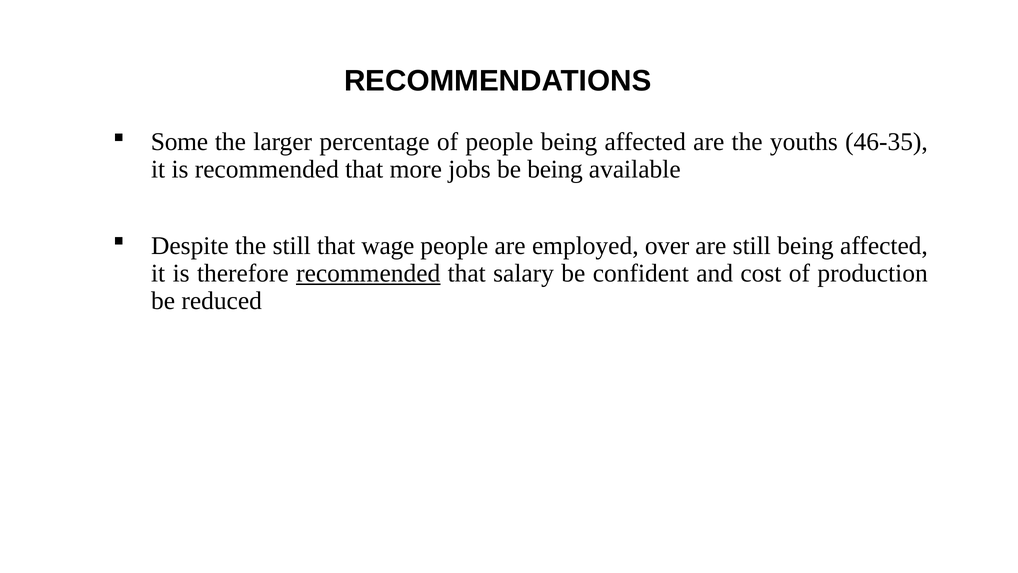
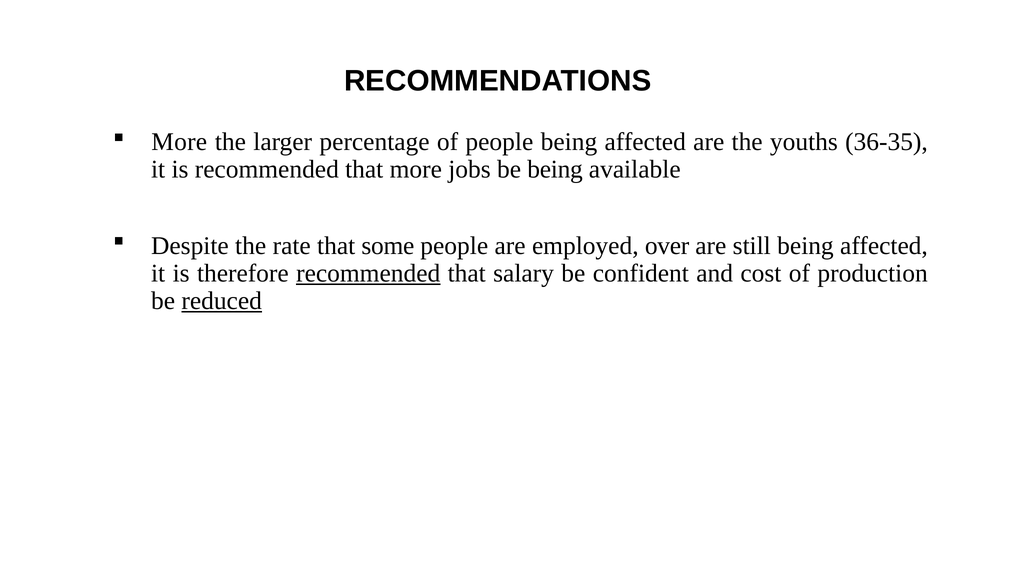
Some: Some -> More (179, 142)
46-35: 46-35 -> 36-35 (886, 142)
the still: still -> rate (292, 245)
wage: wage -> some (388, 245)
reduced underline: none -> present (222, 300)
